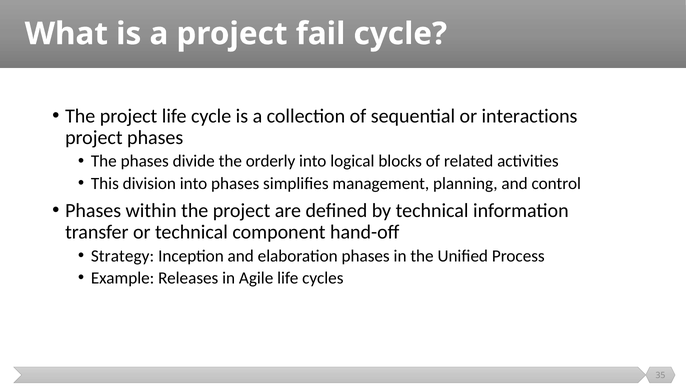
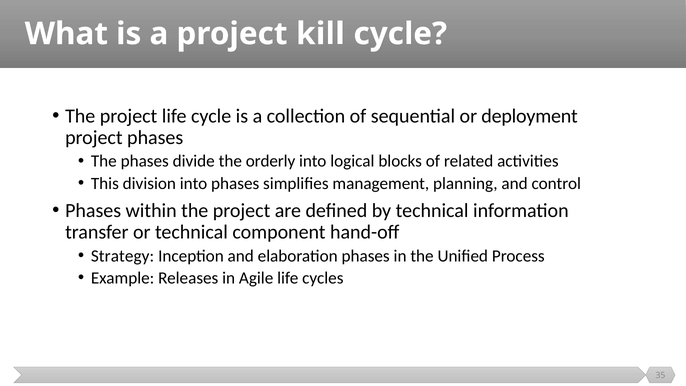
fail: fail -> kill (320, 34)
interactions: interactions -> deployment (530, 116)
